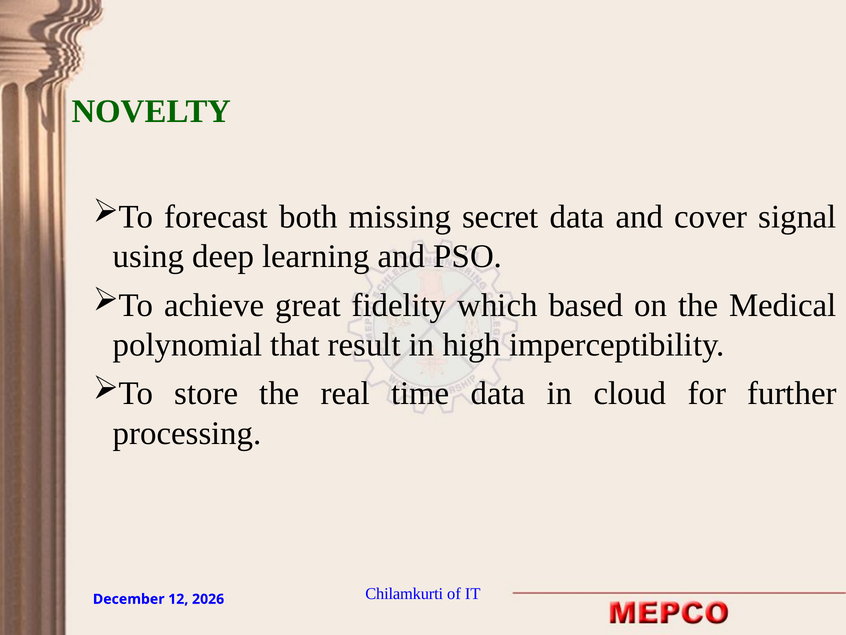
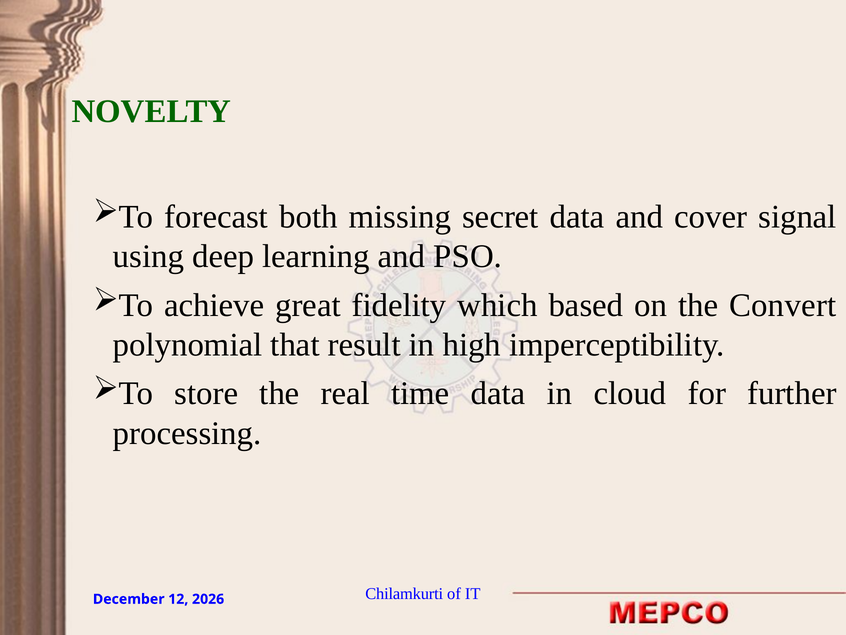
Medical: Medical -> Convert (783, 305)
